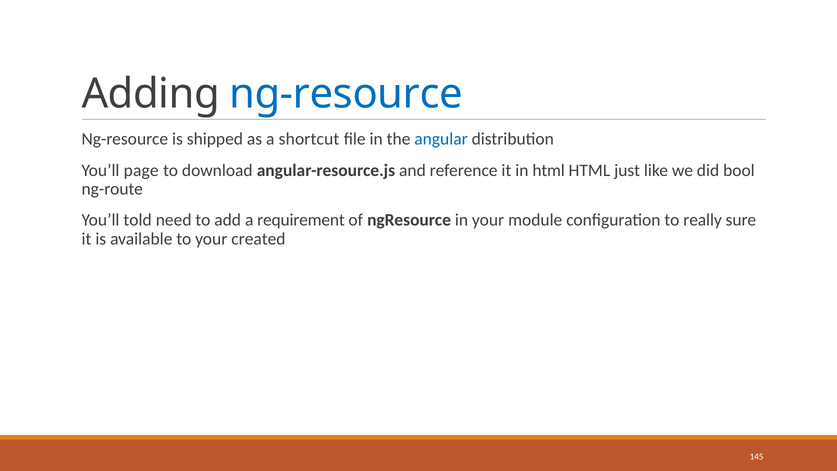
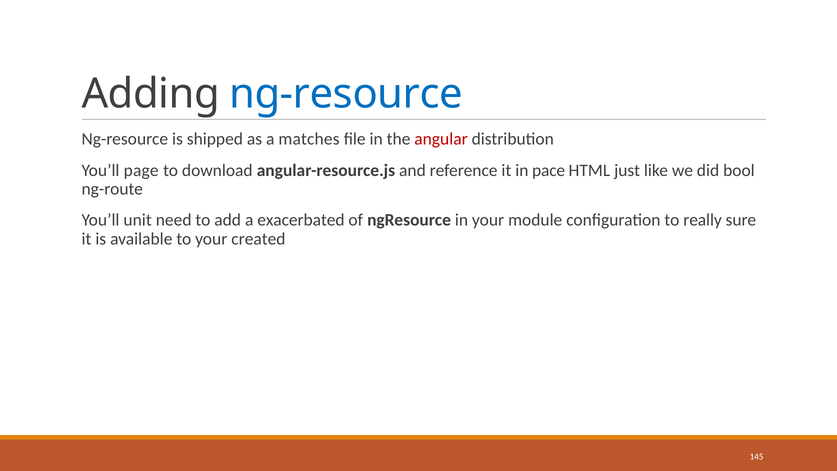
shortcut: shortcut -> matches (309, 139)
angular colour: blue -> red (441, 139)
in html: html -> pace (549, 170)
told: told -> unit (138, 220)
requirement: requirement -> exacerbated (301, 220)
